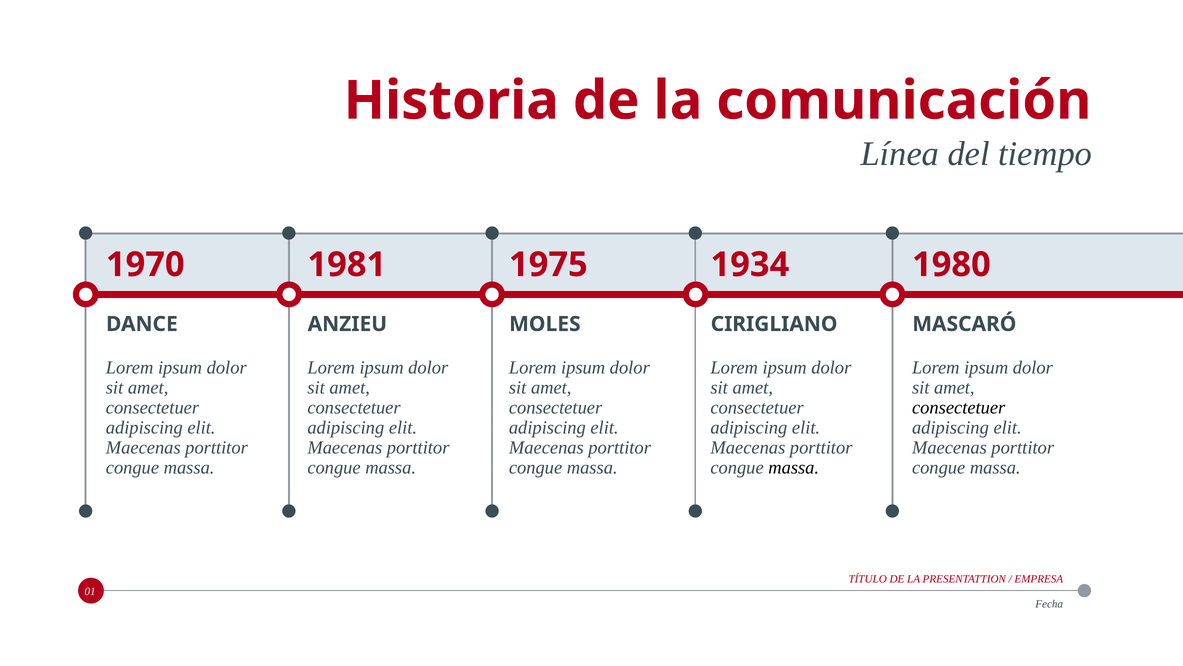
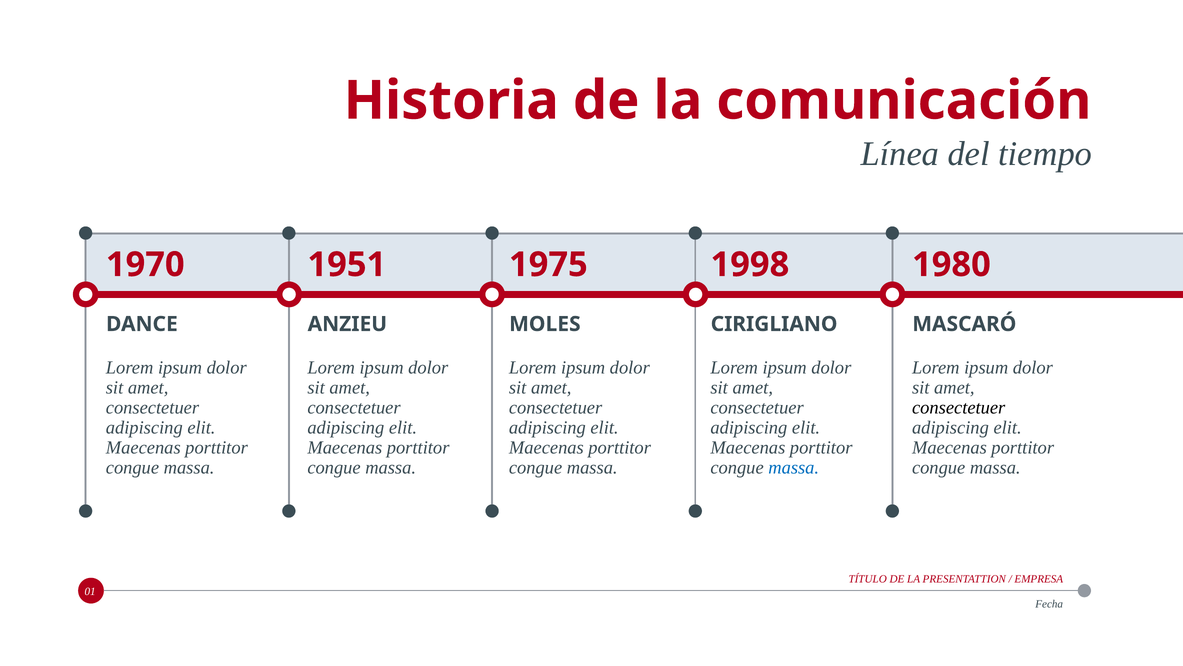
1981: 1981 -> 1951 (347, 264)
1934: 1934 -> 1998 (750, 264)
massa colour: black -> blue (794, 467)
